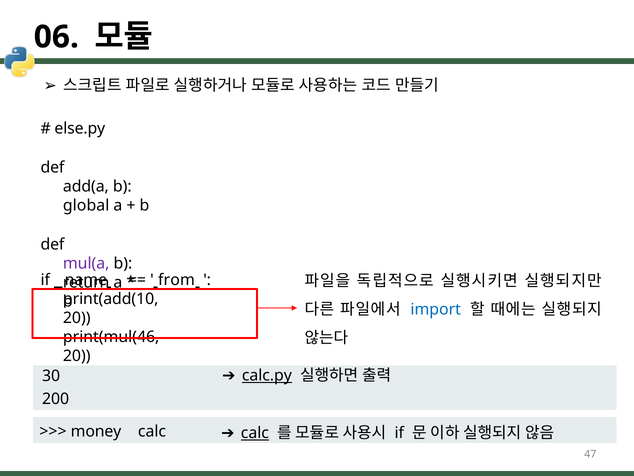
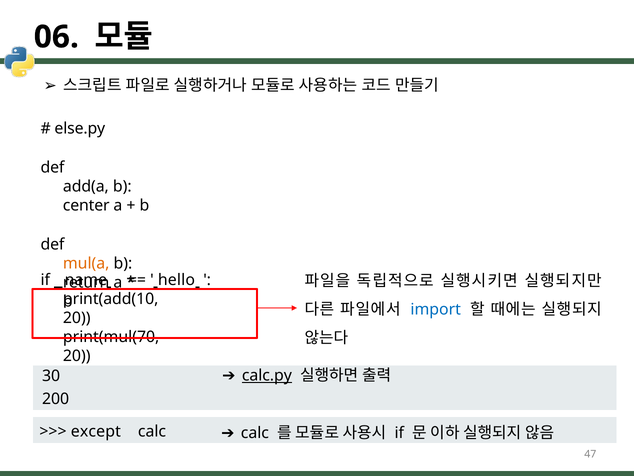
global: global -> center (86, 205)
mul(a colour: purple -> orange (86, 263)
from: from -> hello (176, 280)
print(mul(46: print(mul(46 -> print(mul(70 (111, 337)
money: money -> except (96, 431)
calc underline: present -> none (255, 433)
